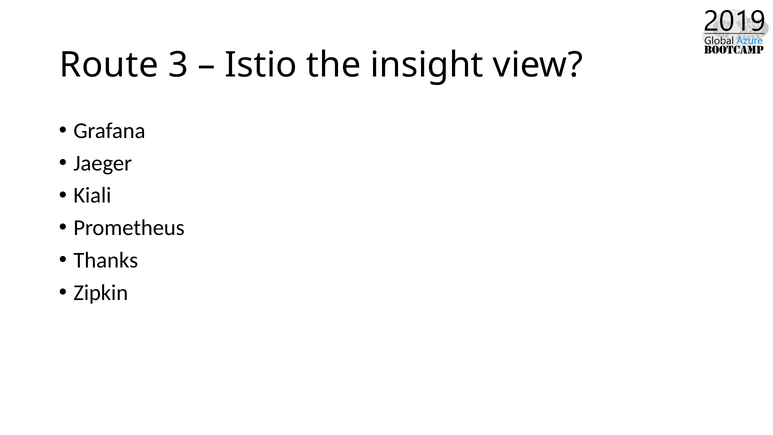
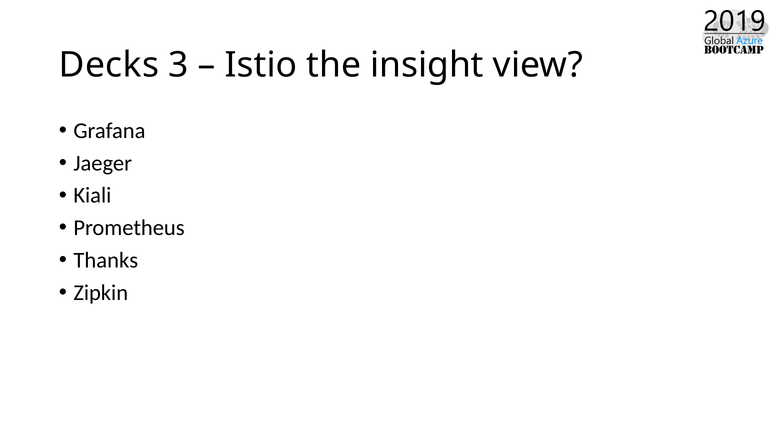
Route: Route -> Decks (109, 65)
